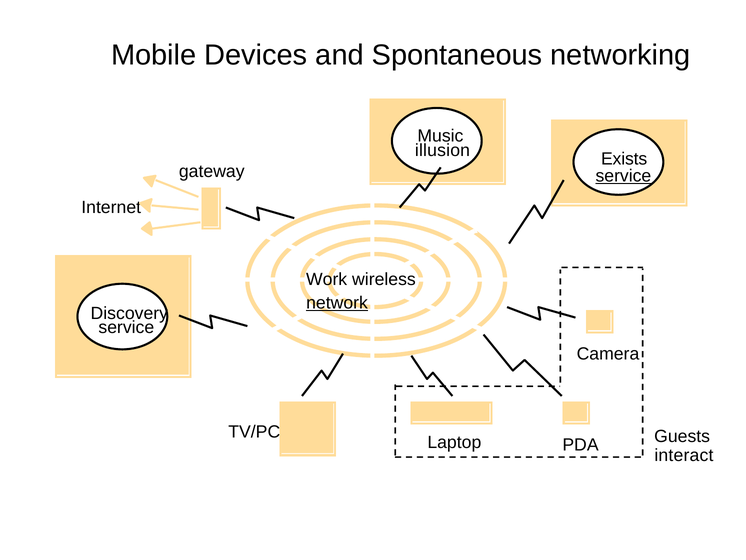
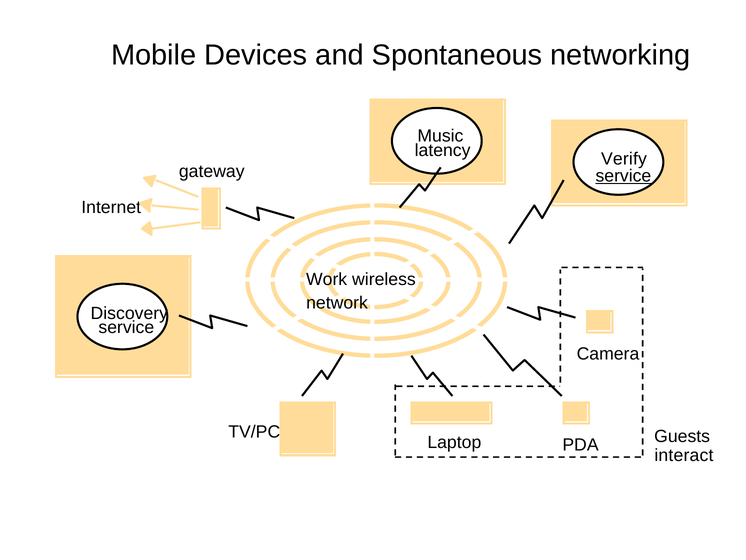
illusion: illusion -> latency (443, 150)
Exists: Exists -> Verify (624, 159)
network underline: present -> none (337, 303)
